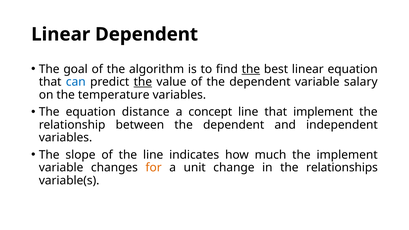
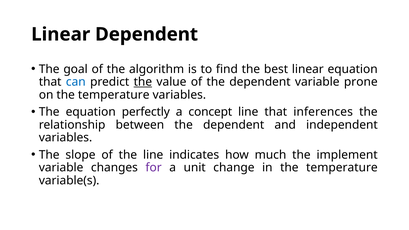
the underline: present -> none (251, 69)
salary: salary -> prone (361, 82)
distance: distance -> perfectly (146, 112)
that implement: implement -> inferences (323, 112)
for colour: orange -> purple (154, 168)
in the relationships: relationships -> temperature (342, 168)
